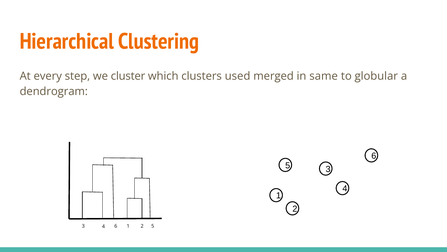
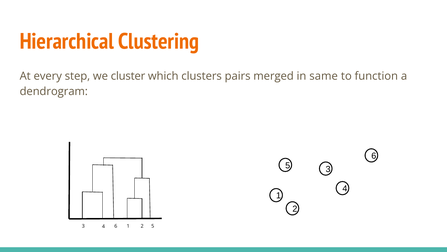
used: used -> pairs (238, 76)
globular: globular -> function (376, 76)
